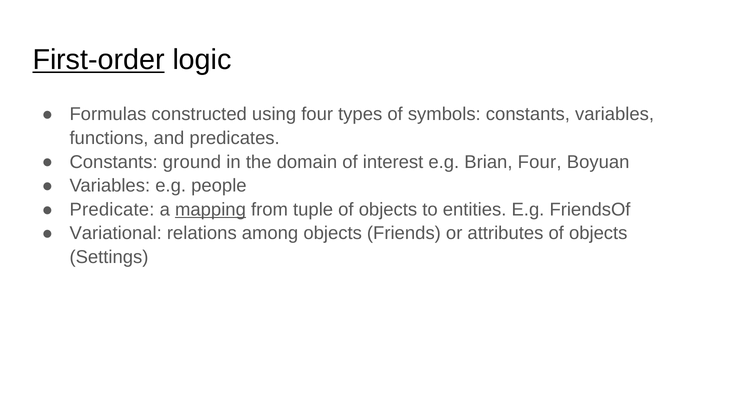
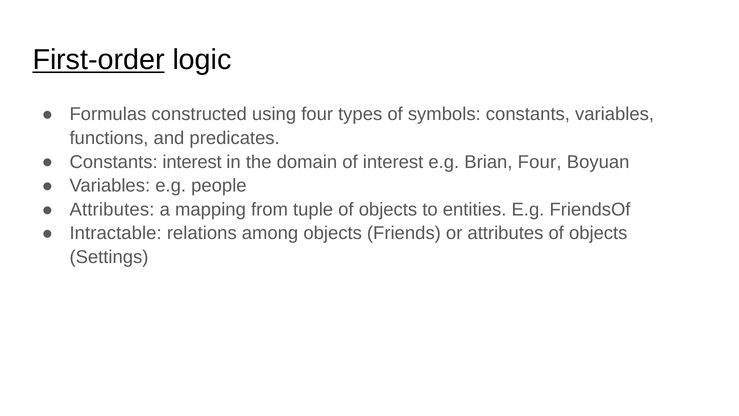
Constants ground: ground -> interest (192, 162)
Predicate: Predicate -> Attributes (112, 209)
mapping underline: present -> none (210, 209)
Variational: Variational -> Intractable (116, 233)
